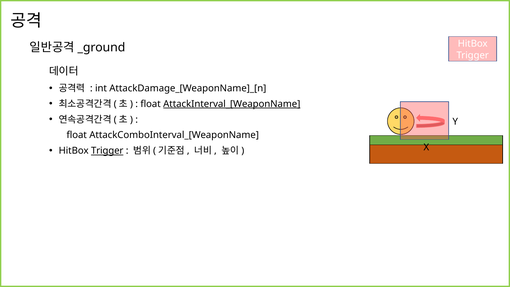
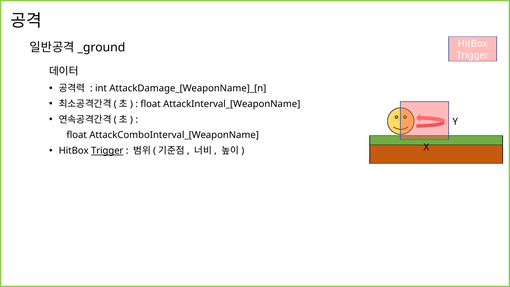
AttackInterval_[WeaponName underline: present -> none (232, 104)
